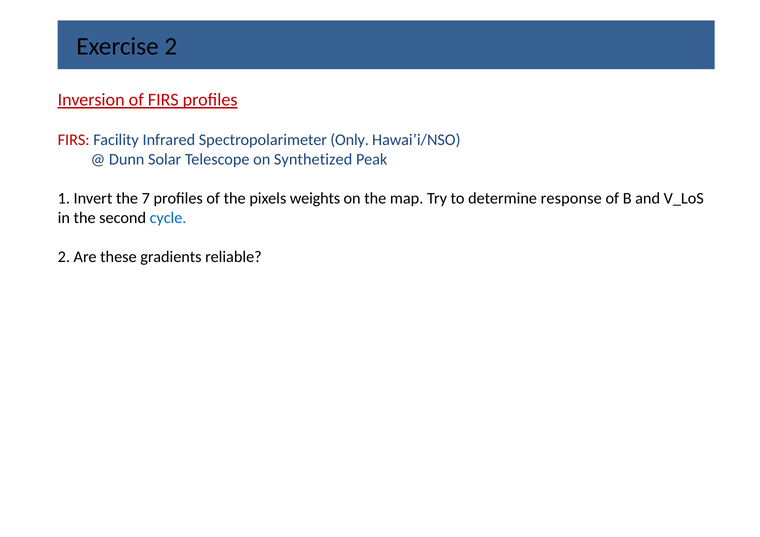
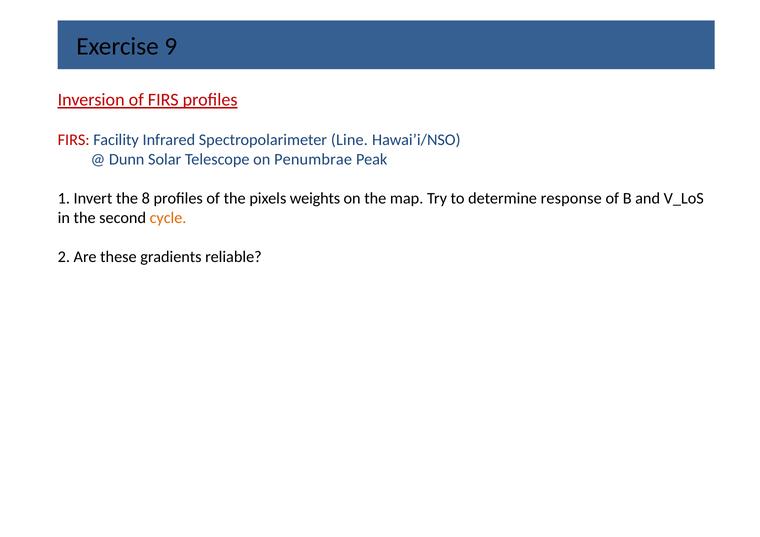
Exercise 2: 2 -> 9 (171, 47)
Only: Only -> Line (349, 140)
Synthetized: Synthetized -> Penumbrae (313, 159)
7: 7 -> 8 (146, 198)
cycle colour: blue -> orange (168, 218)
